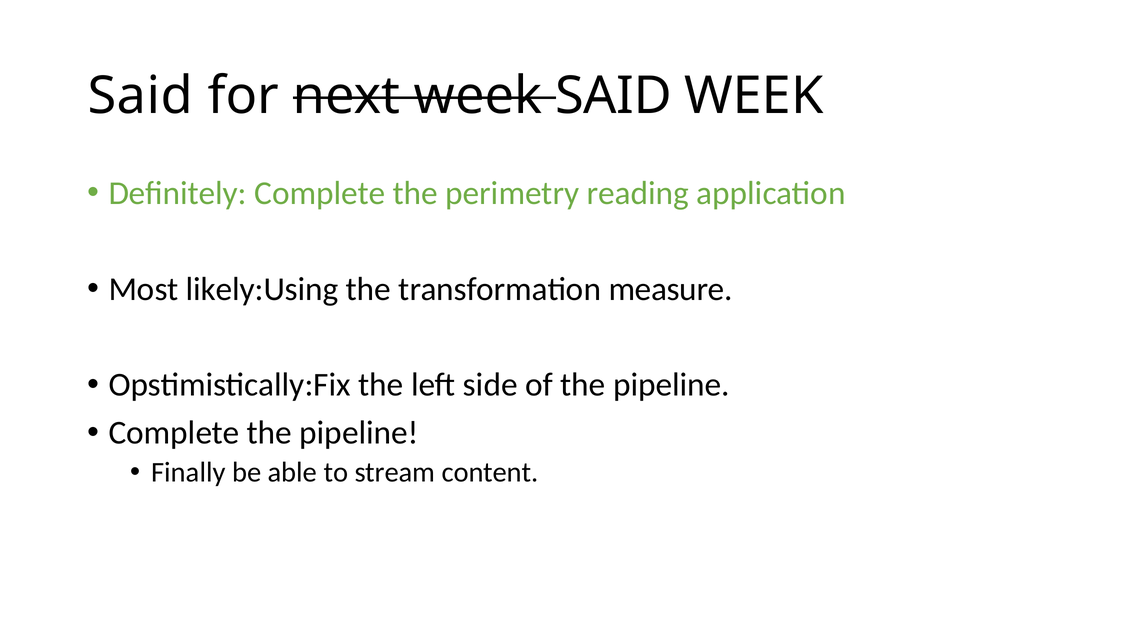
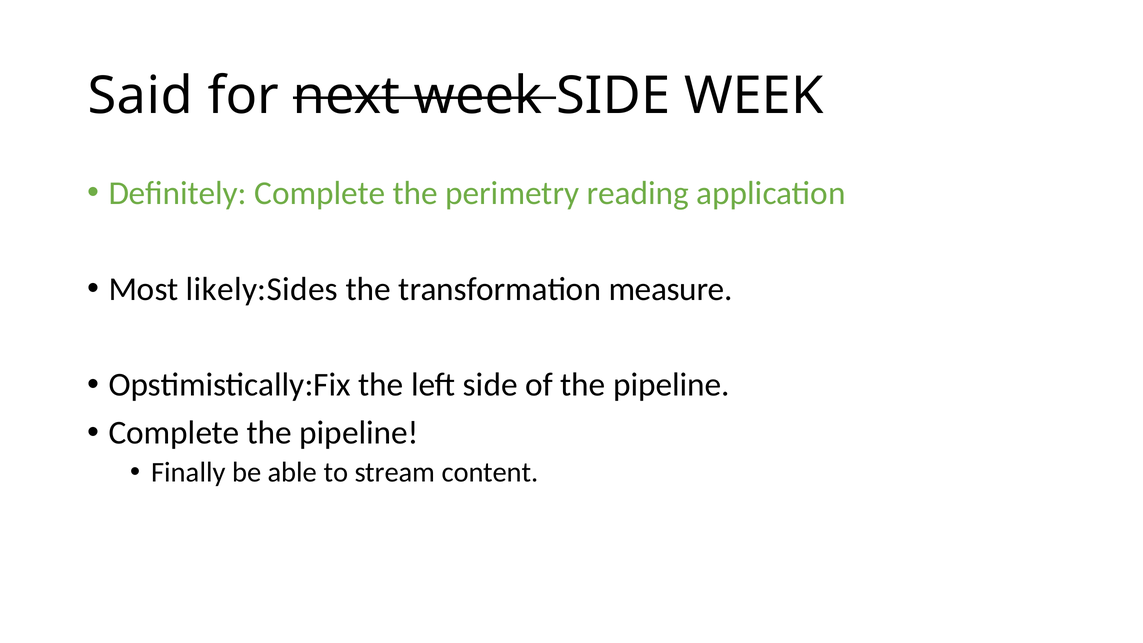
week SAID: SAID -> SIDE (613, 96)
likely:Using: likely:Using -> likely:Sides (262, 289)
